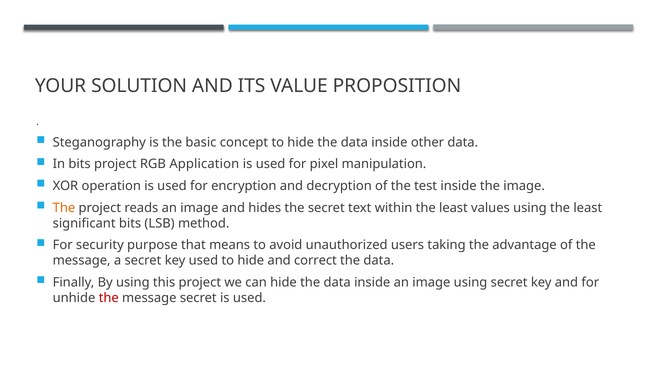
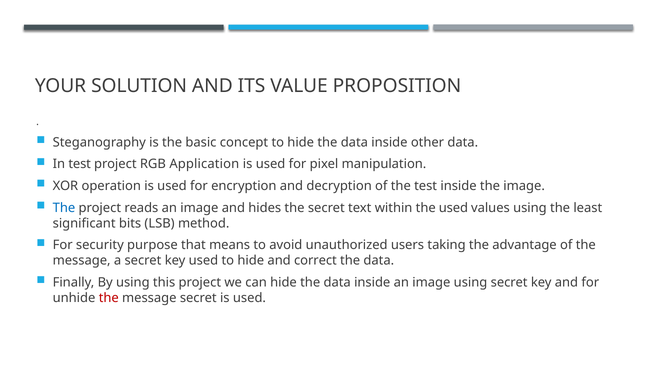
In bits: bits -> test (80, 164)
The colour: orange -> blue (64, 208)
within the least: least -> used (453, 208)
